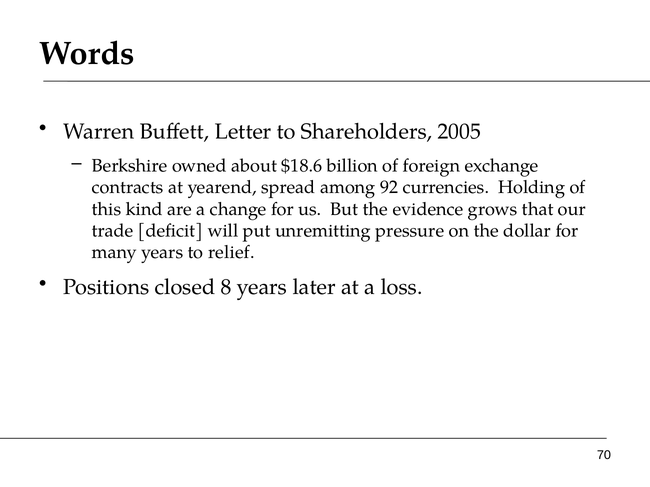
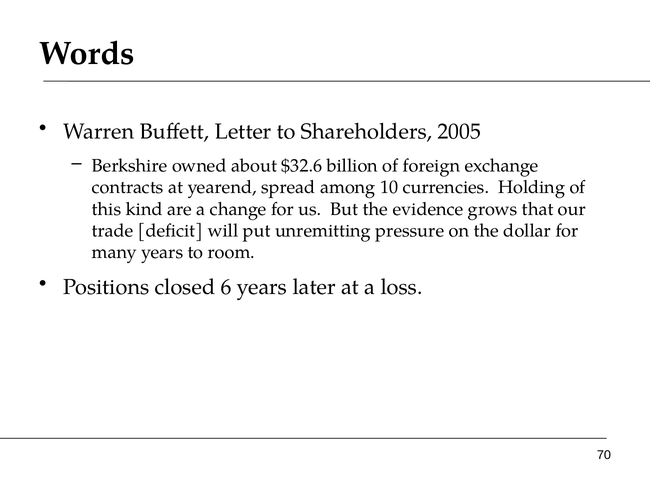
$18.6: $18.6 -> $32.6 (302, 166)
92: 92 -> 10 (389, 188)
relief: relief -> room (231, 253)
8: 8 -> 6 (226, 288)
